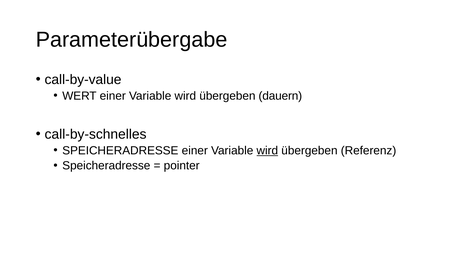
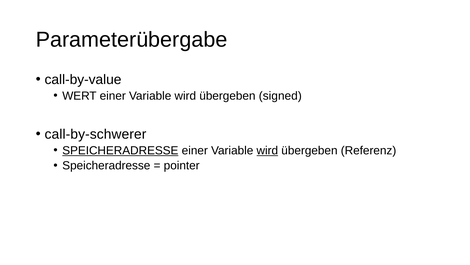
dauern: dauern -> signed (280, 96)
call-by-schnelles: call-by-schnelles -> call-by-schwerer (95, 134)
SPEICHERADRESSE underline: none -> present (120, 150)
